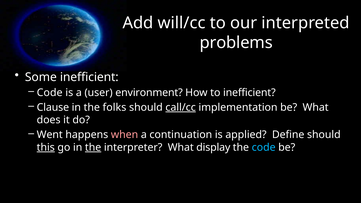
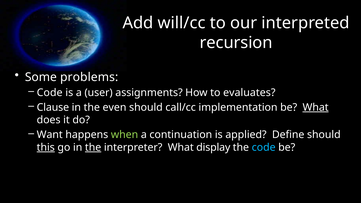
problems: problems -> recursion (236, 43)
Some inefficient: inefficient -> problems (89, 77)
environment: environment -> assignments (149, 93)
to inefficient: inefficient -> evaluates (249, 93)
folks: folks -> even (114, 107)
call/cc underline: present -> none (181, 107)
What underline: none -> present (316, 107)
Went: Went -> Want (50, 135)
when colour: pink -> light green (125, 135)
